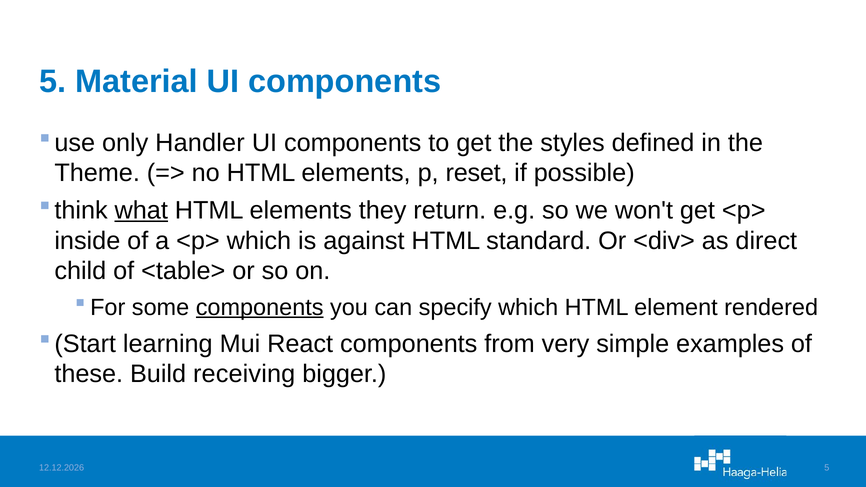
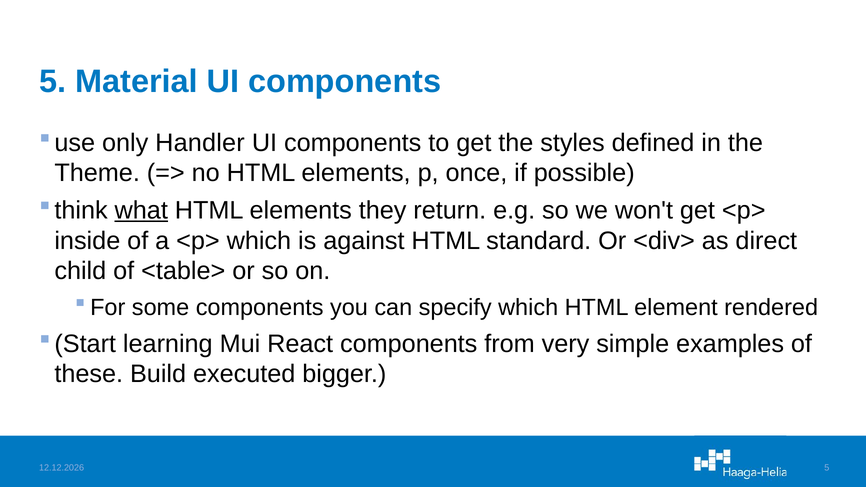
reset: reset -> once (476, 173)
components underline: present -> none (260, 307)
receiving: receiving -> executed (244, 374)
